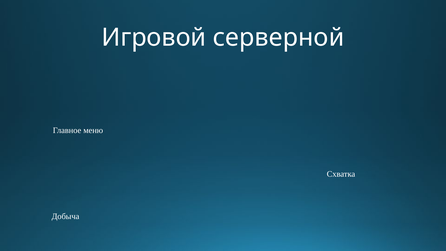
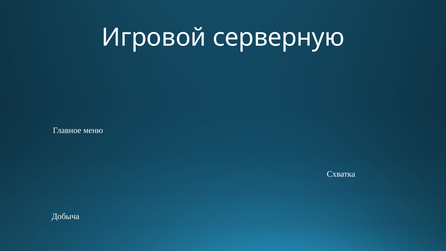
серверной: серверной -> серверную (279, 37)
